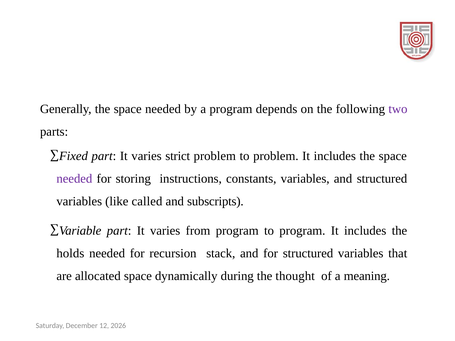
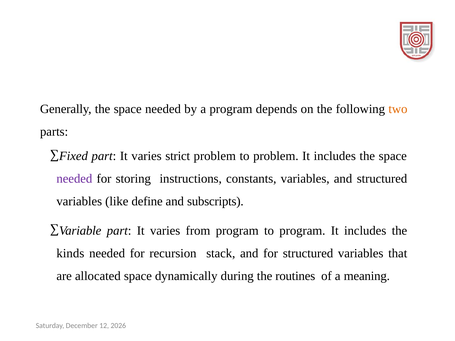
two colour: purple -> orange (398, 109)
called: called -> define (147, 202)
holds: holds -> kinds (70, 253)
thought: thought -> routines (295, 276)
